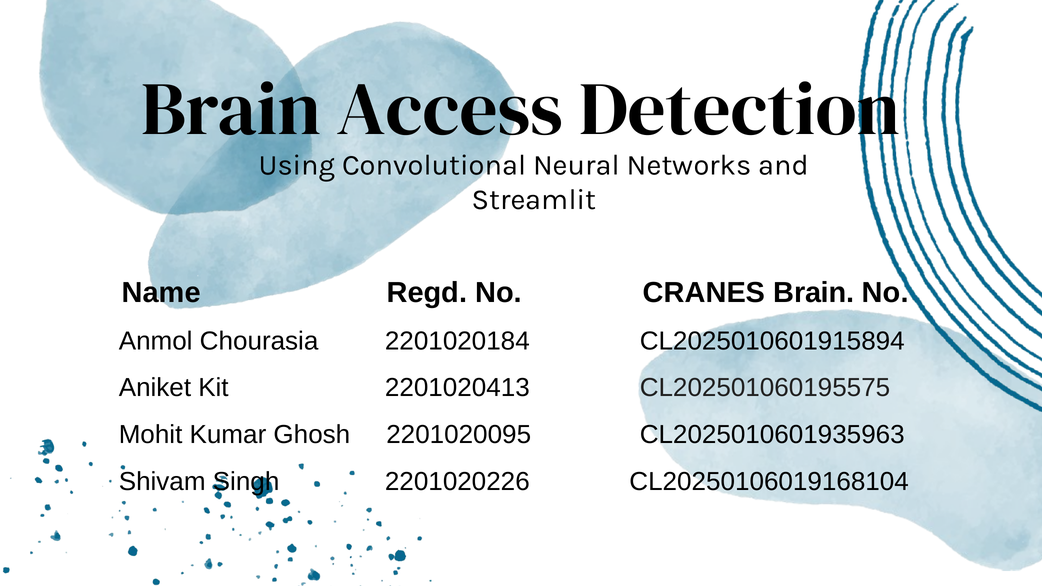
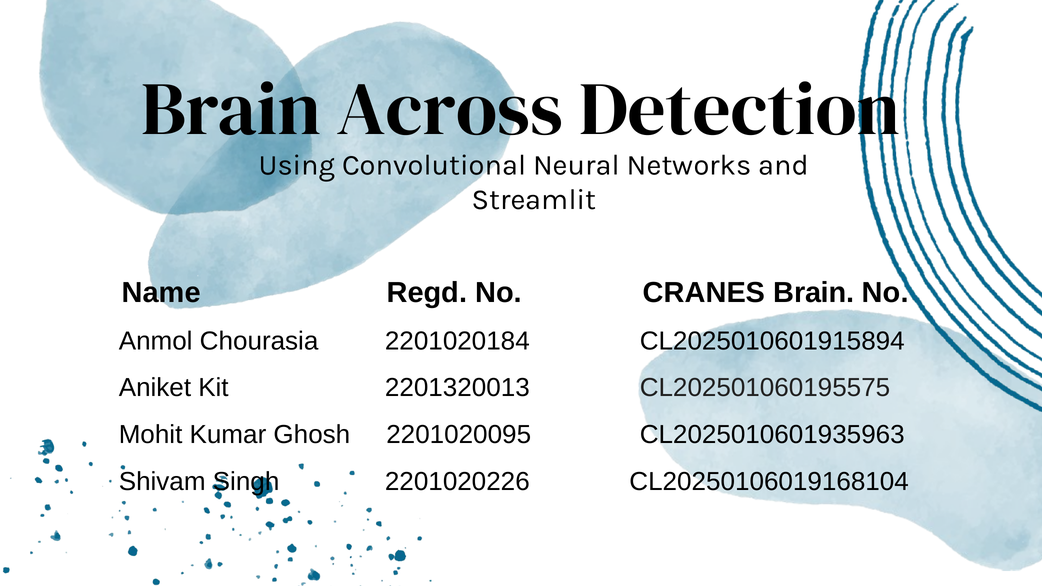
Access: Access -> Across (450, 110)
2201020413: 2201020413 -> 2201320013 (457, 388)
